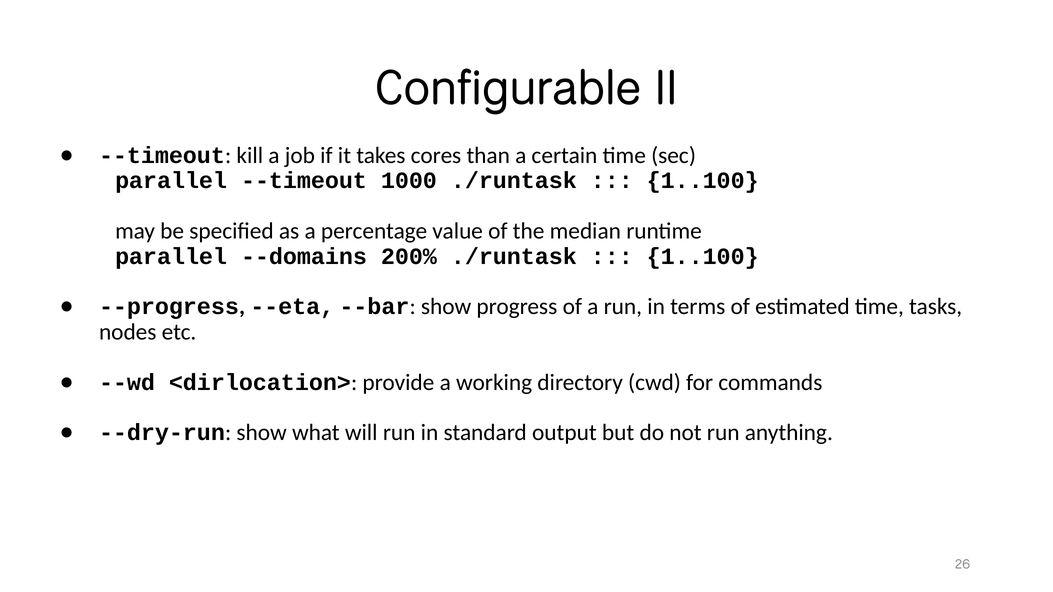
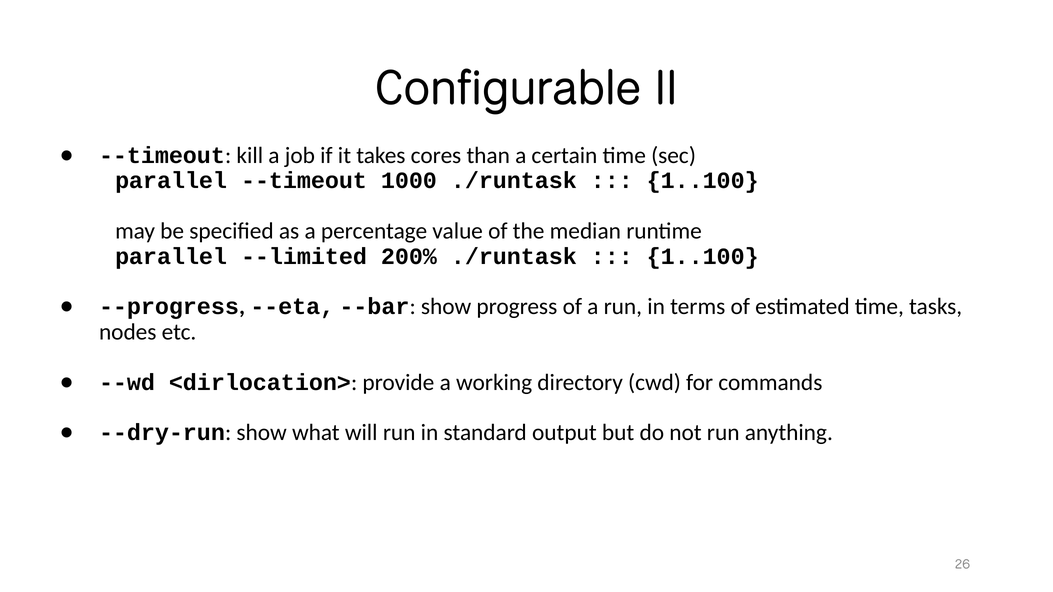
--domains: --domains -> --limited (304, 256)
